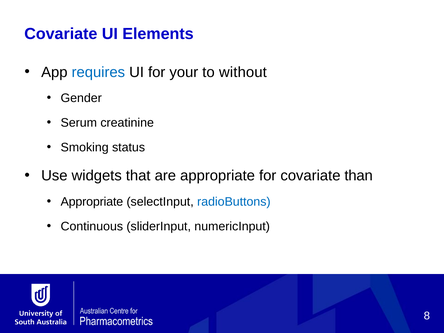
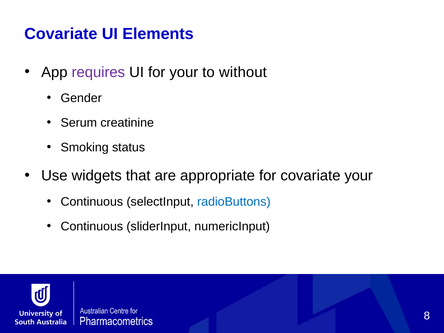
requires colour: blue -> purple (98, 72)
covariate than: than -> your (359, 176)
Appropriate: Appropriate -> Continuous (92, 202)
